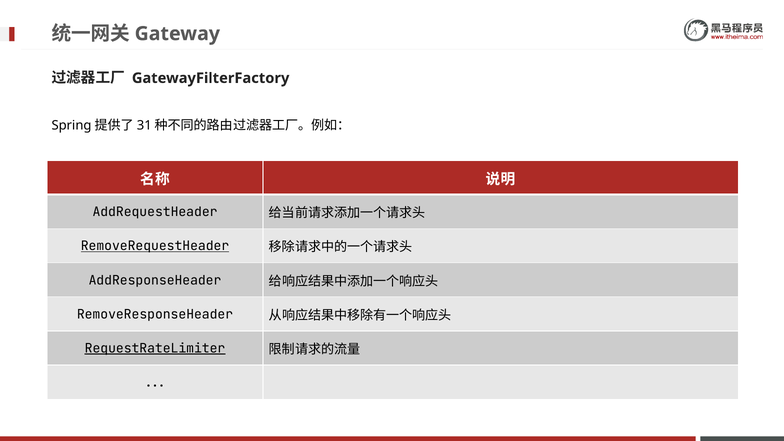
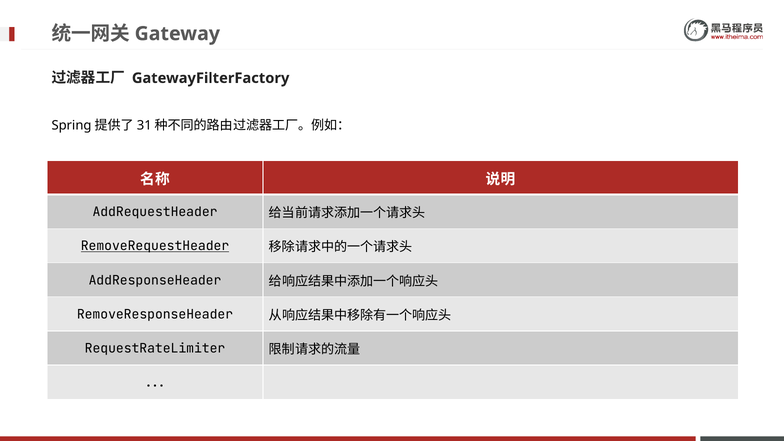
RequestRateLimiter underline: present -> none (155, 348)
